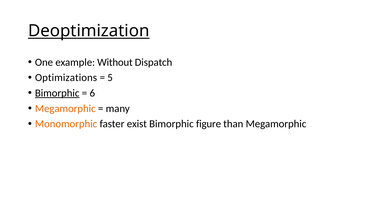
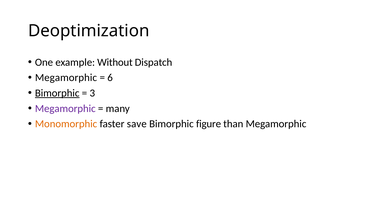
Deoptimization underline: present -> none (89, 31)
Optimizations: Optimizations -> Megamorphic (66, 78)
5: 5 -> 6 (110, 78)
6: 6 -> 3 (92, 93)
Megamorphic colour: orange -> purple (65, 109)
exist: exist -> save (137, 124)
